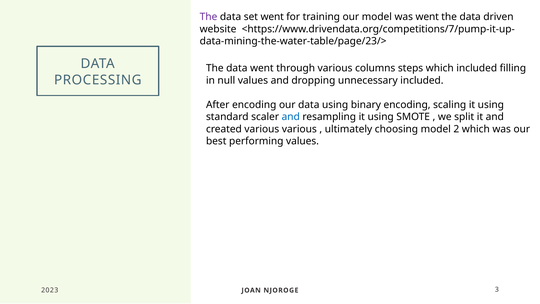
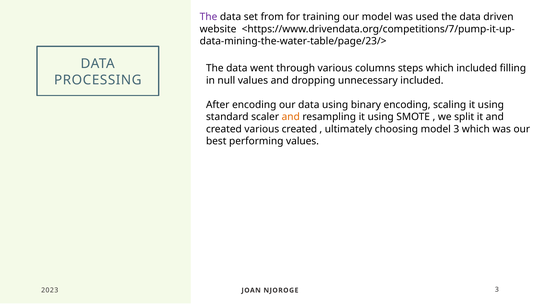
set went: went -> from (272, 17)
was went: went -> used (427, 17)
and colour: blue -> orange (291, 117)
various various: various -> created (299, 129)
model 2: 2 -> 3 (456, 129)
